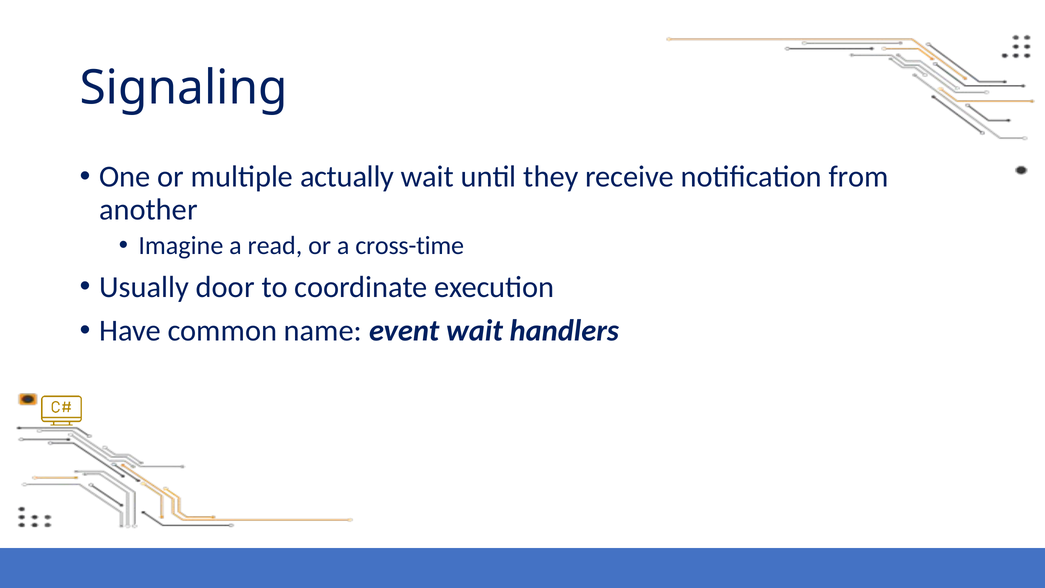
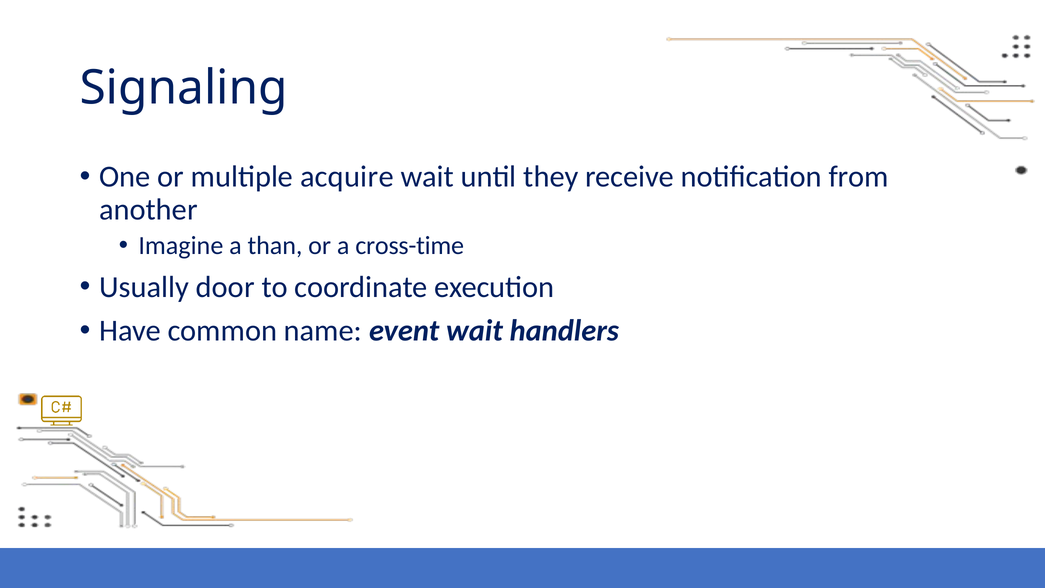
actually: actually -> acquire (347, 177)
read: read -> than (275, 246)
